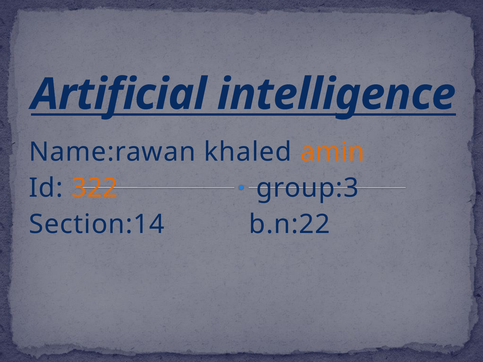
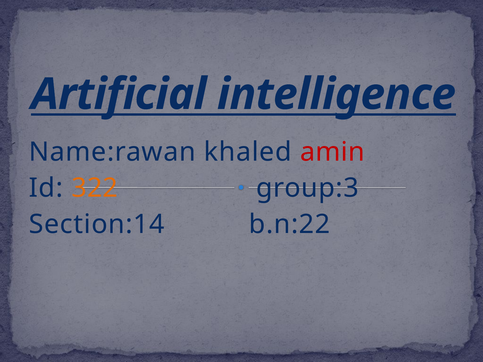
amin colour: orange -> red (332, 152)
